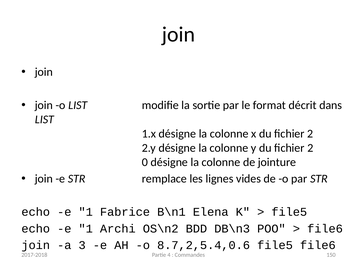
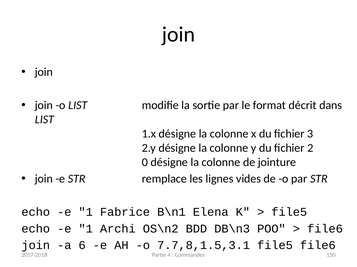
x du fichier 2: 2 -> 3 (310, 134)
3: 3 -> 6 (82, 246)
8.7,2,5.4,0.6: 8.7,2,5.4,0.6 -> 7.7,8,1.5,3.1 (204, 246)
